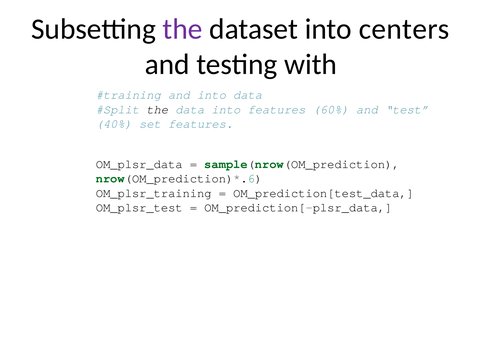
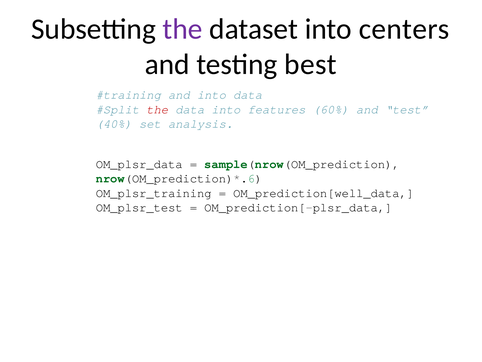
with: with -> best (310, 64)
the colour: black -> red (157, 109)
set features: features -> analysis (201, 124)
OM_prediction[test_data: OM_prediction[test_data -> OM_prediction[well_data (324, 193)
